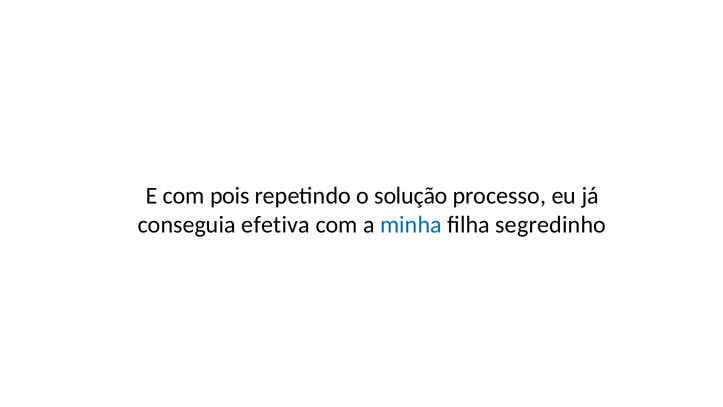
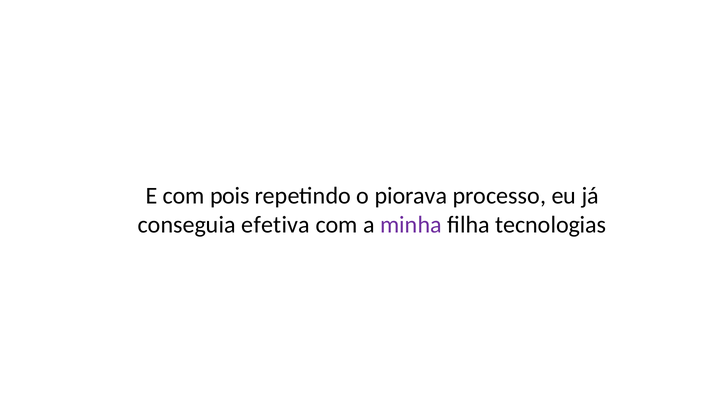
solução: solução -> piorava (411, 196)
minha colour: blue -> purple (411, 225)
segredinho: segredinho -> tecnologias (551, 225)
